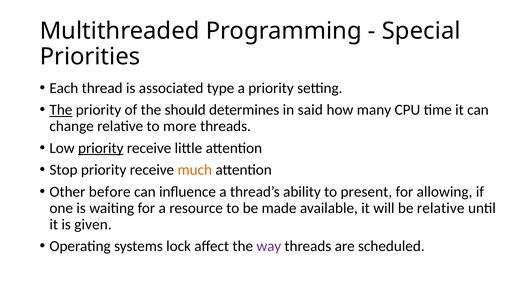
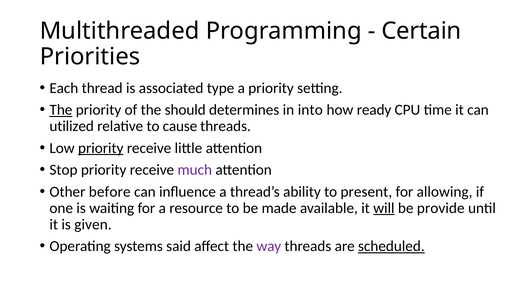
Special: Special -> Certain (421, 31)
said: said -> into (310, 110)
many: many -> ready (374, 110)
change: change -> utilized (72, 126)
more: more -> cause (180, 126)
much colour: orange -> purple (195, 170)
will underline: none -> present (384, 208)
be relative: relative -> provide (441, 208)
lock: lock -> said (179, 246)
scheduled underline: none -> present (391, 246)
